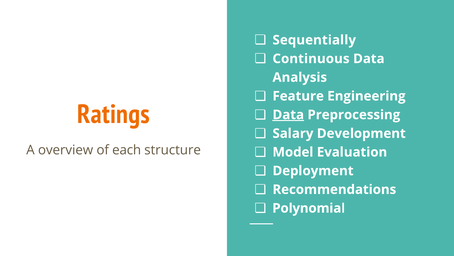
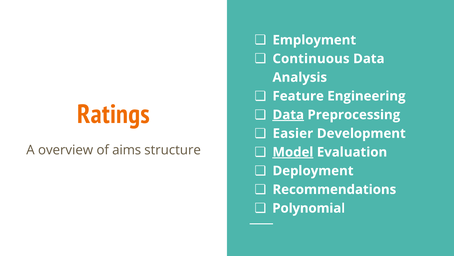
Sequentially: Sequentially -> Employment (314, 40)
Salary: Salary -> Easier (293, 133)
each: each -> aims (127, 150)
Model underline: none -> present (293, 152)
